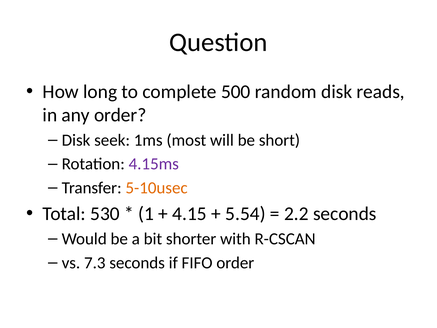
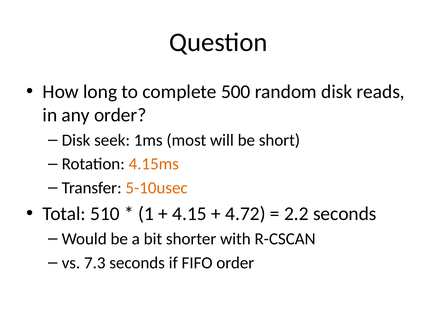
4.15ms colour: purple -> orange (154, 164)
530: 530 -> 510 (105, 214)
5.54: 5.54 -> 4.72 (245, 214)
